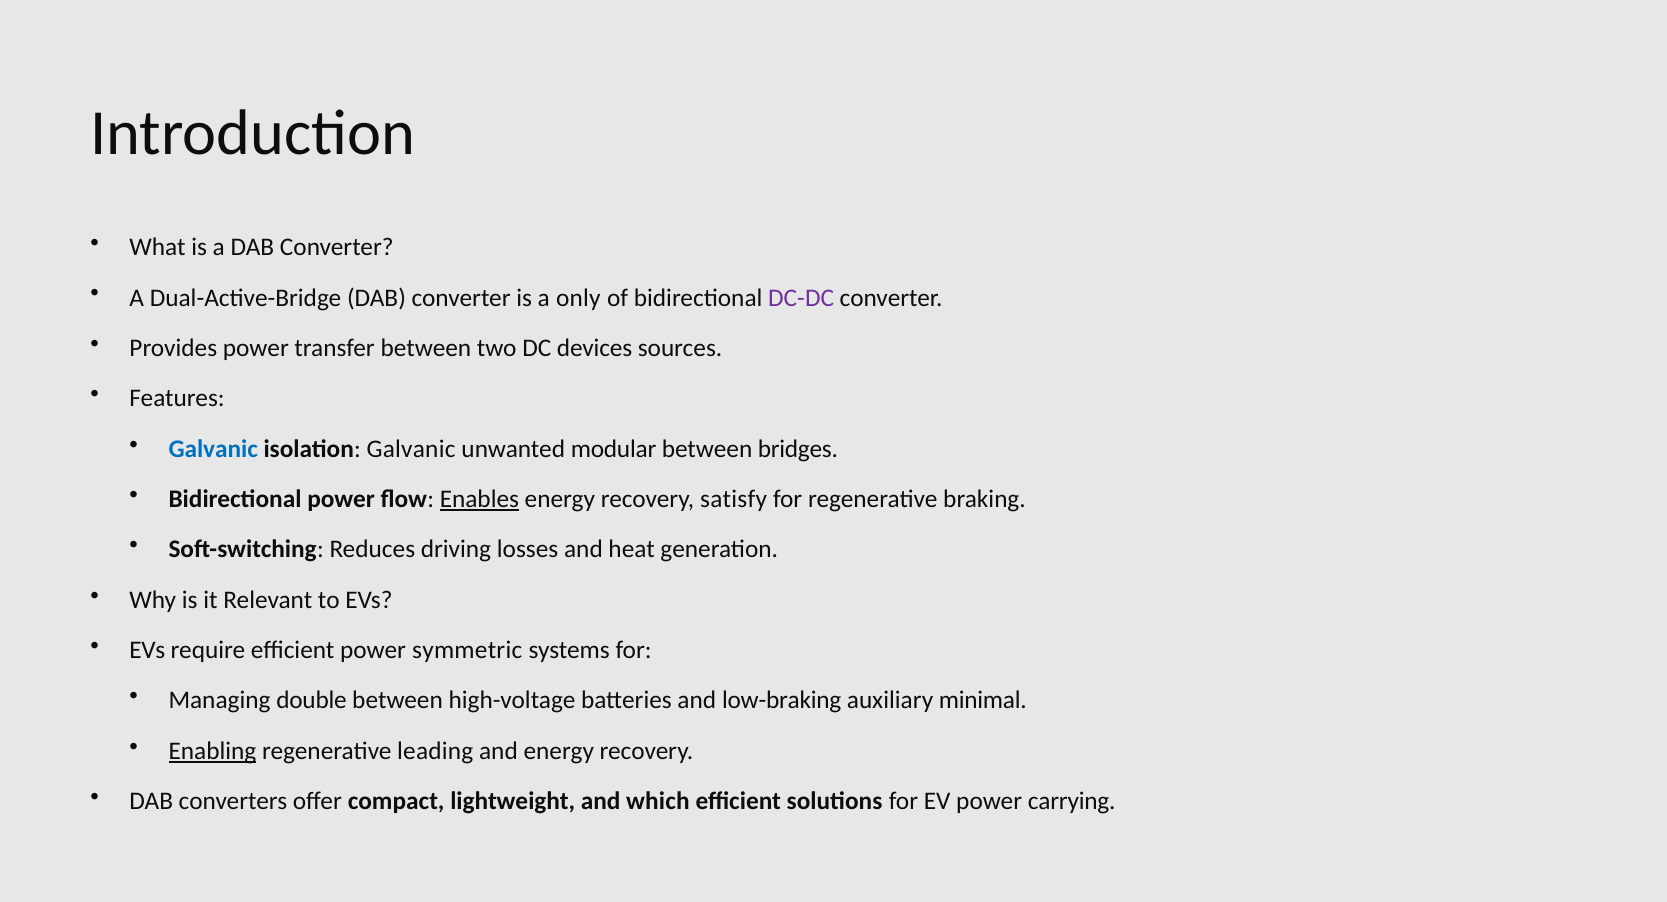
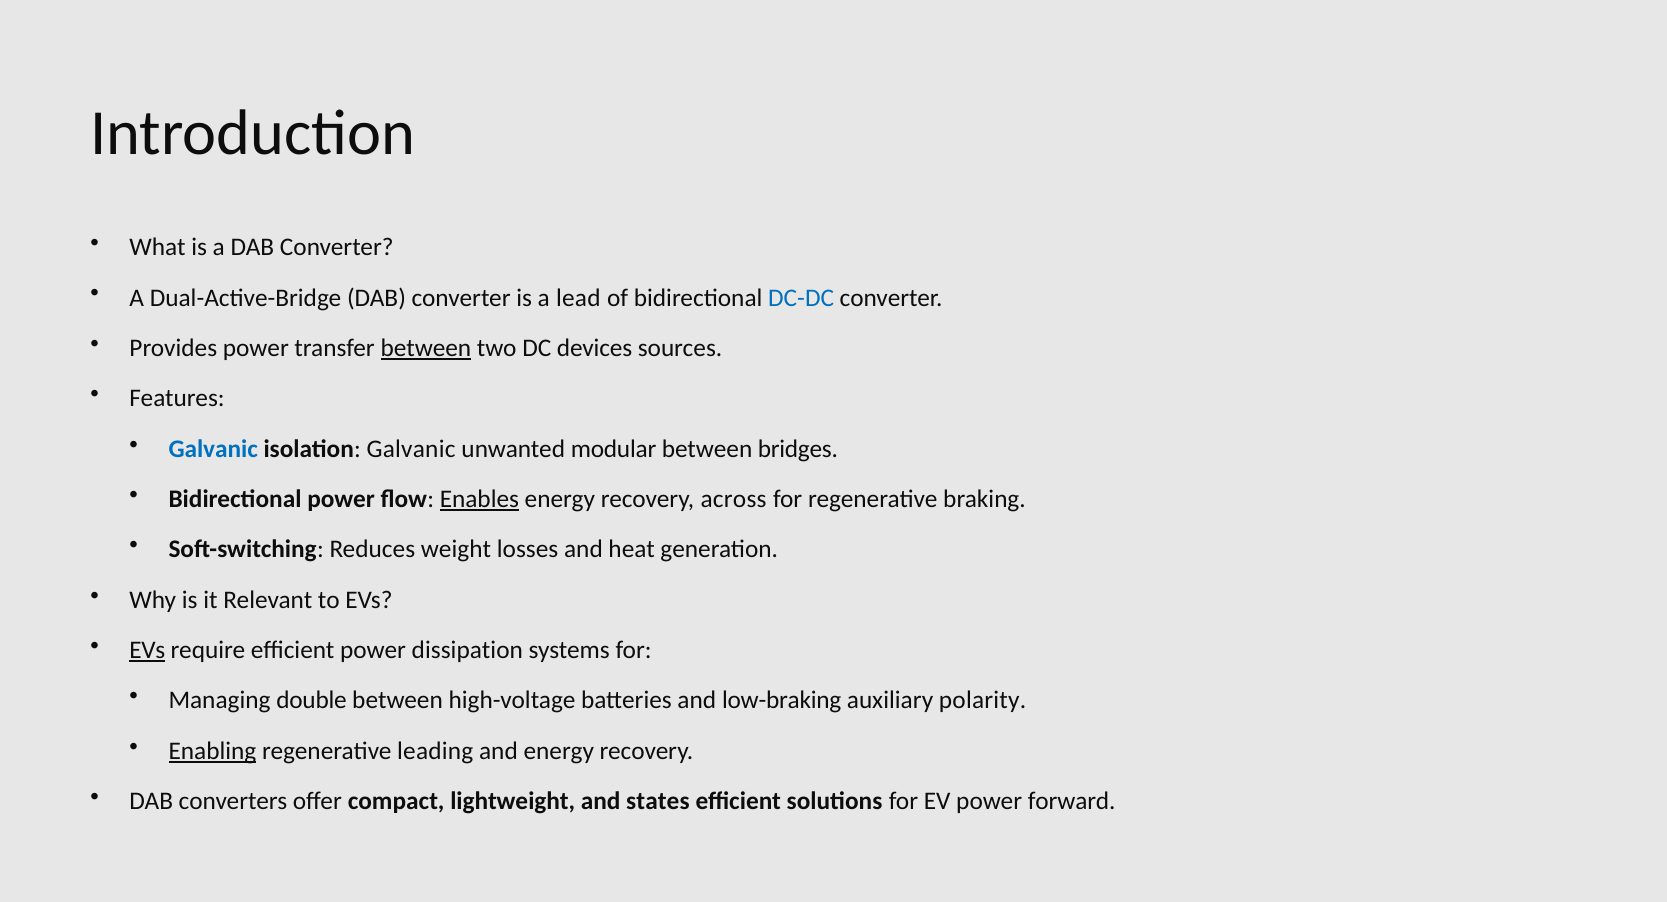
only: only -> lead (578, 298)
DC-DC colour: purple -> blue (801, 298)
between underline: none -> present (426, 348)
satisfy: satisfy -> across (734, 499)
driving: driving -> weight (456, 550)
EVs underline: none -> present (147, 650)
symmetric: symmetric -> dissipation (467, 650)
minimal: minimal -> polarity (983, 701)
which: which -> states (658, 802)
carrying: carrying -> forward (1072, 802)
